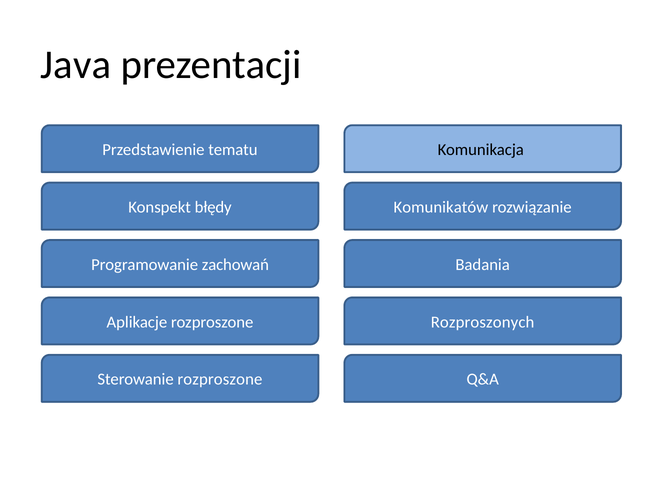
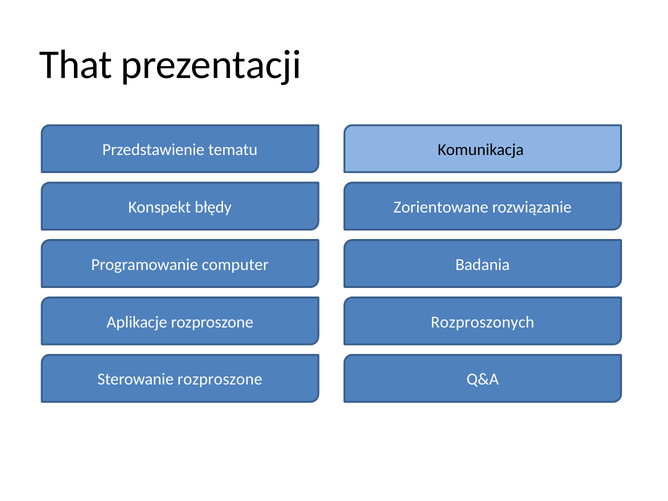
Java: Java -> That (76, 65)
Komunikatów: Komunikatów -> Zorientowane (441, 207)
zachowań: zachowań -> computer (235, 265)
